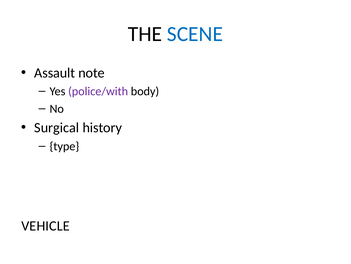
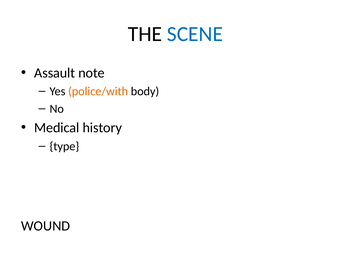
police/with colour: purple -> orange (98, 91)
Surgical: Surgical -> Medical (57, 127)
VEHICLE: VEHICLE -> WOUND (46, 225)
